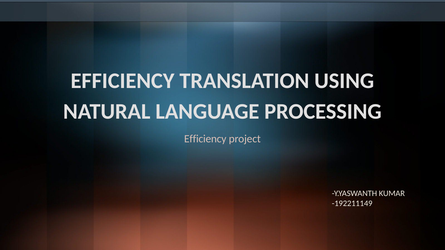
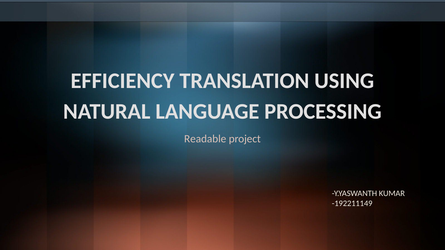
Efficiency: Efficiency -> Readable (205, 139)
